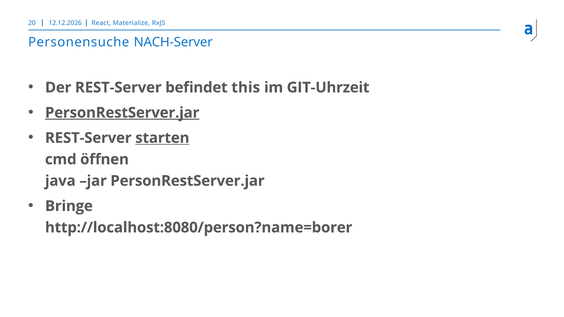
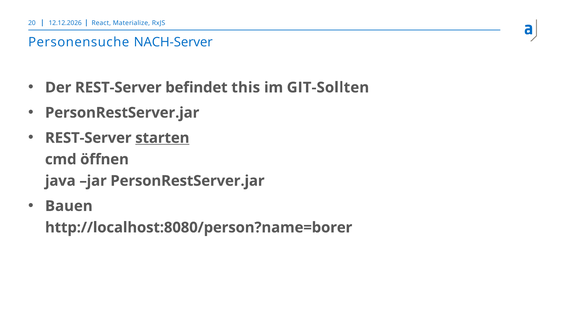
GIT-Uhrzeit: GIT-Uhrzeit -> GIT-Sollten (328, 88)
PersonRestServer.jar underline: present -> none (122, 113)
Bringe: Bringe -> Bauen (69, 206)
